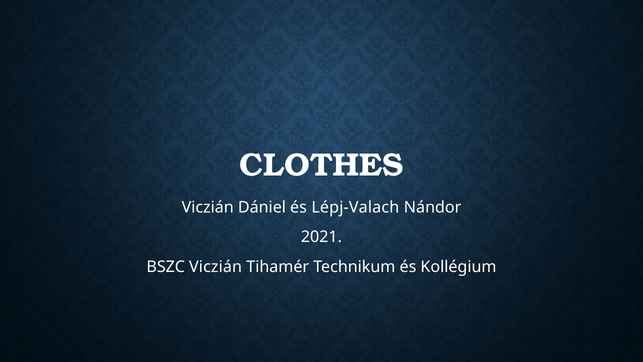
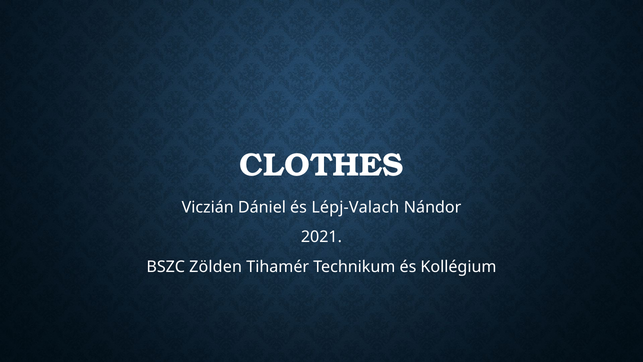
BSZC Viczián: Viczián -> Zölden (216, 267)
